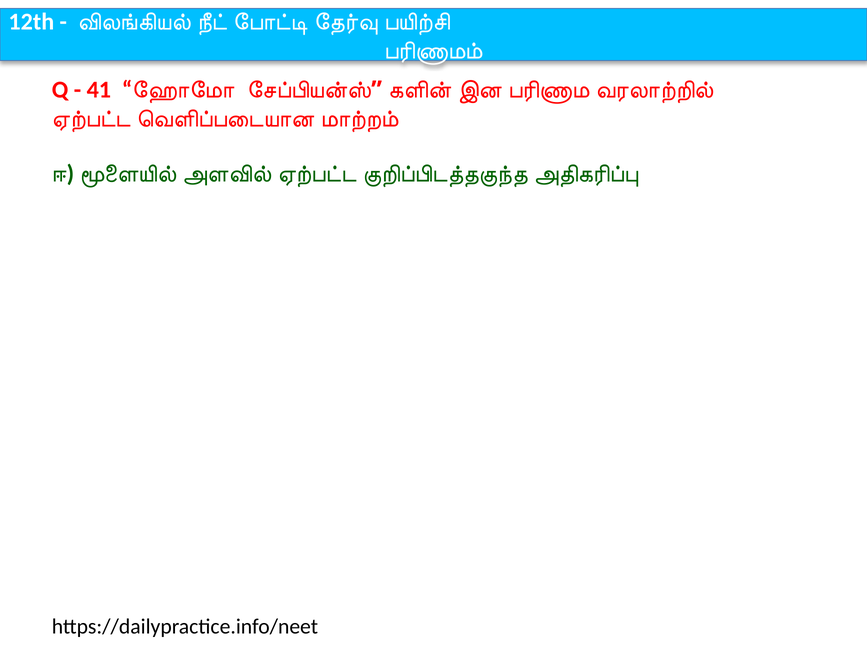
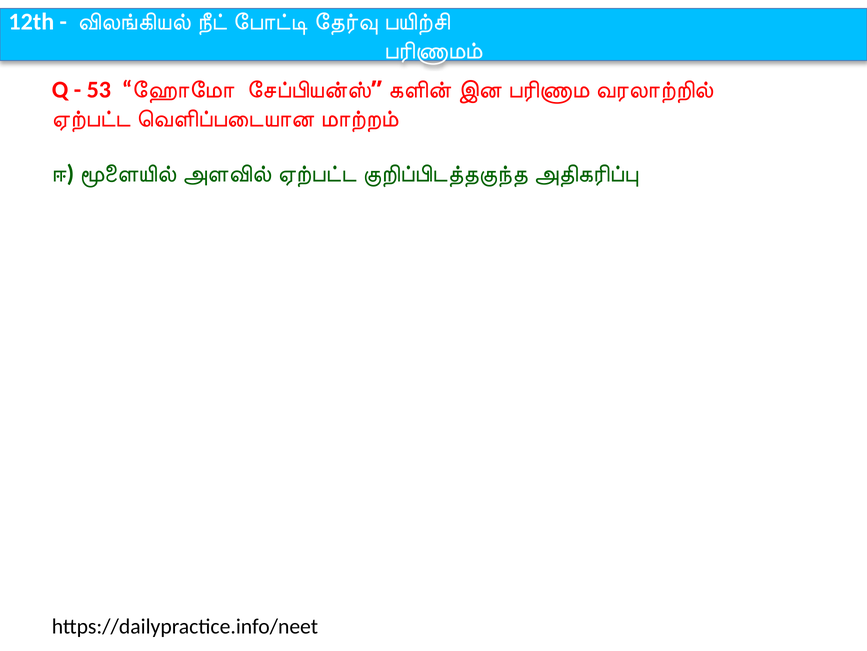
41: 41 -> 53 (99, 90)
